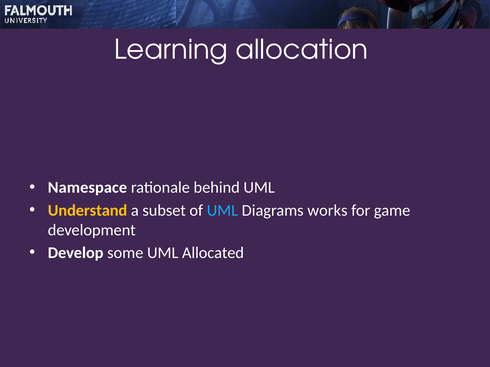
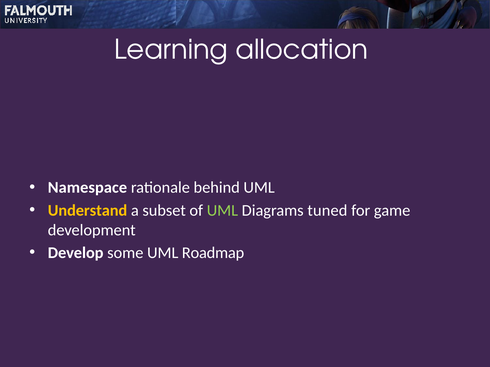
UML colour: light blue -> light green (222, 211)
works: works -> tuned (327, 211)
Allocated: Allocated -> Roadmap (213, 253)
